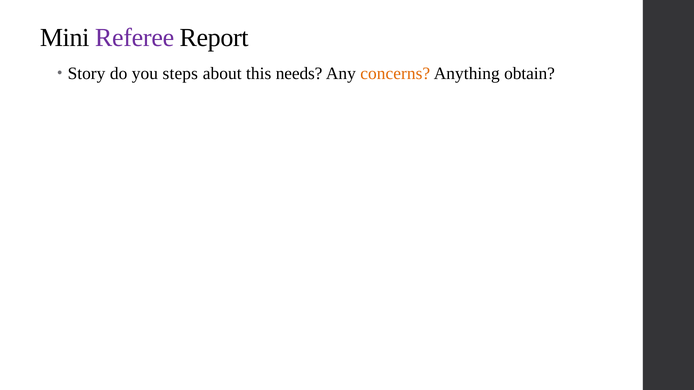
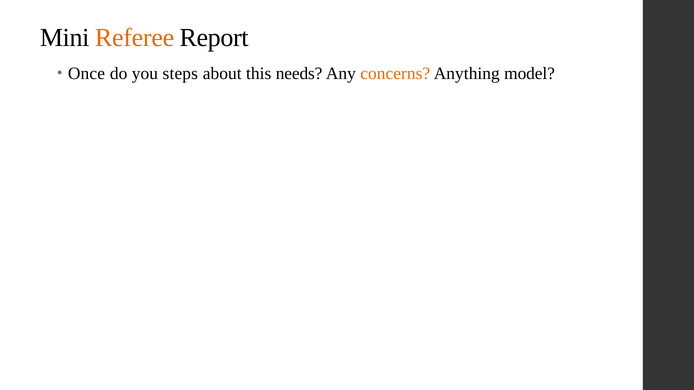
Referee colour: purple -> orange (135, 38)
Story: Story -> Once (86, 73)
obtain: obtain -> model (530, 73)
